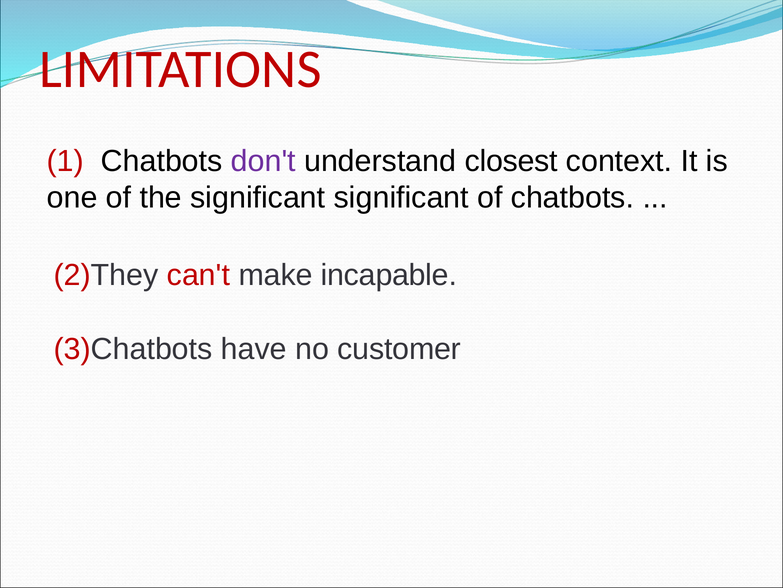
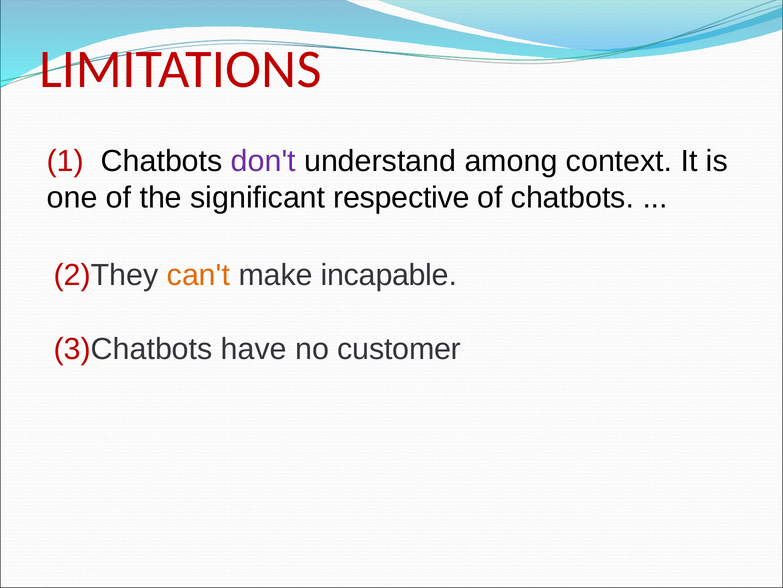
closest: closest -> among (511, 161)
significant significant: significant -> respective (401, 197)
can't colour: red -> orange (198, 275)
